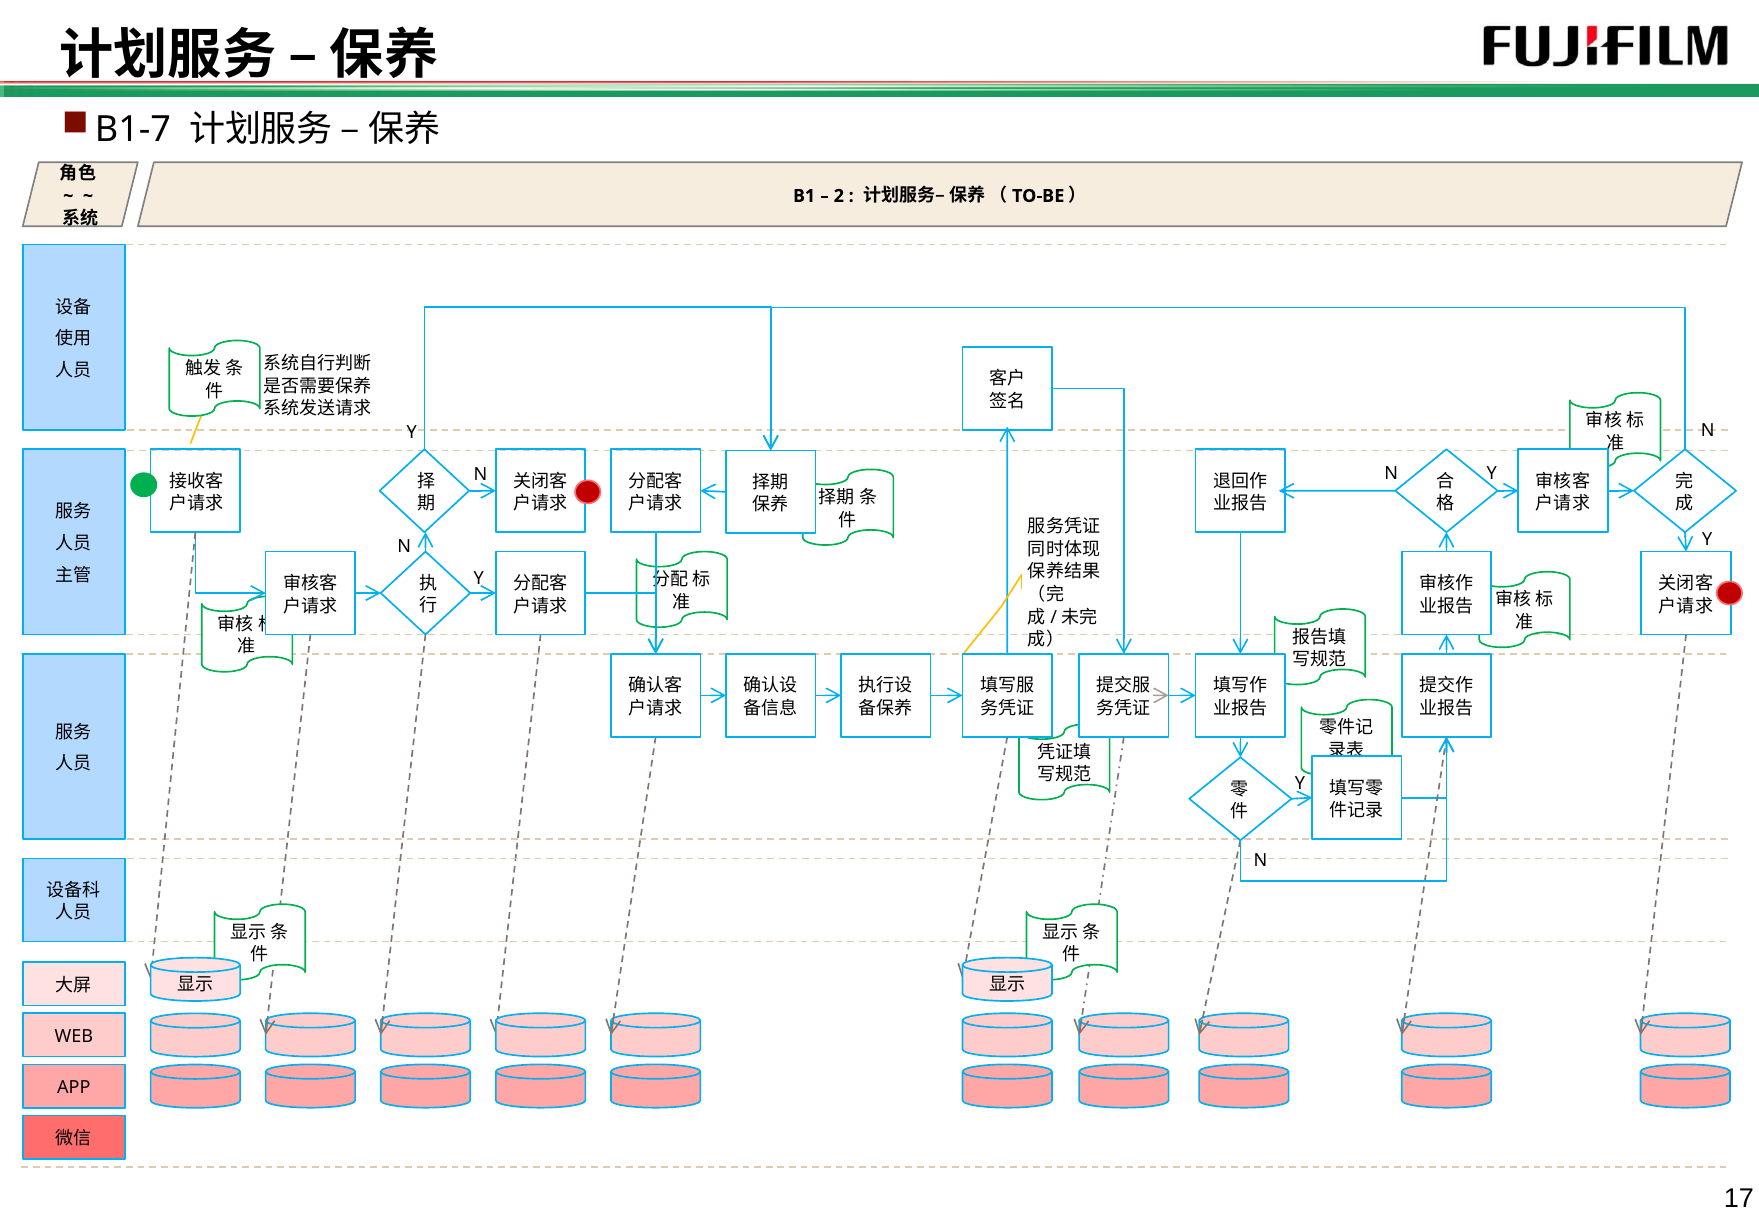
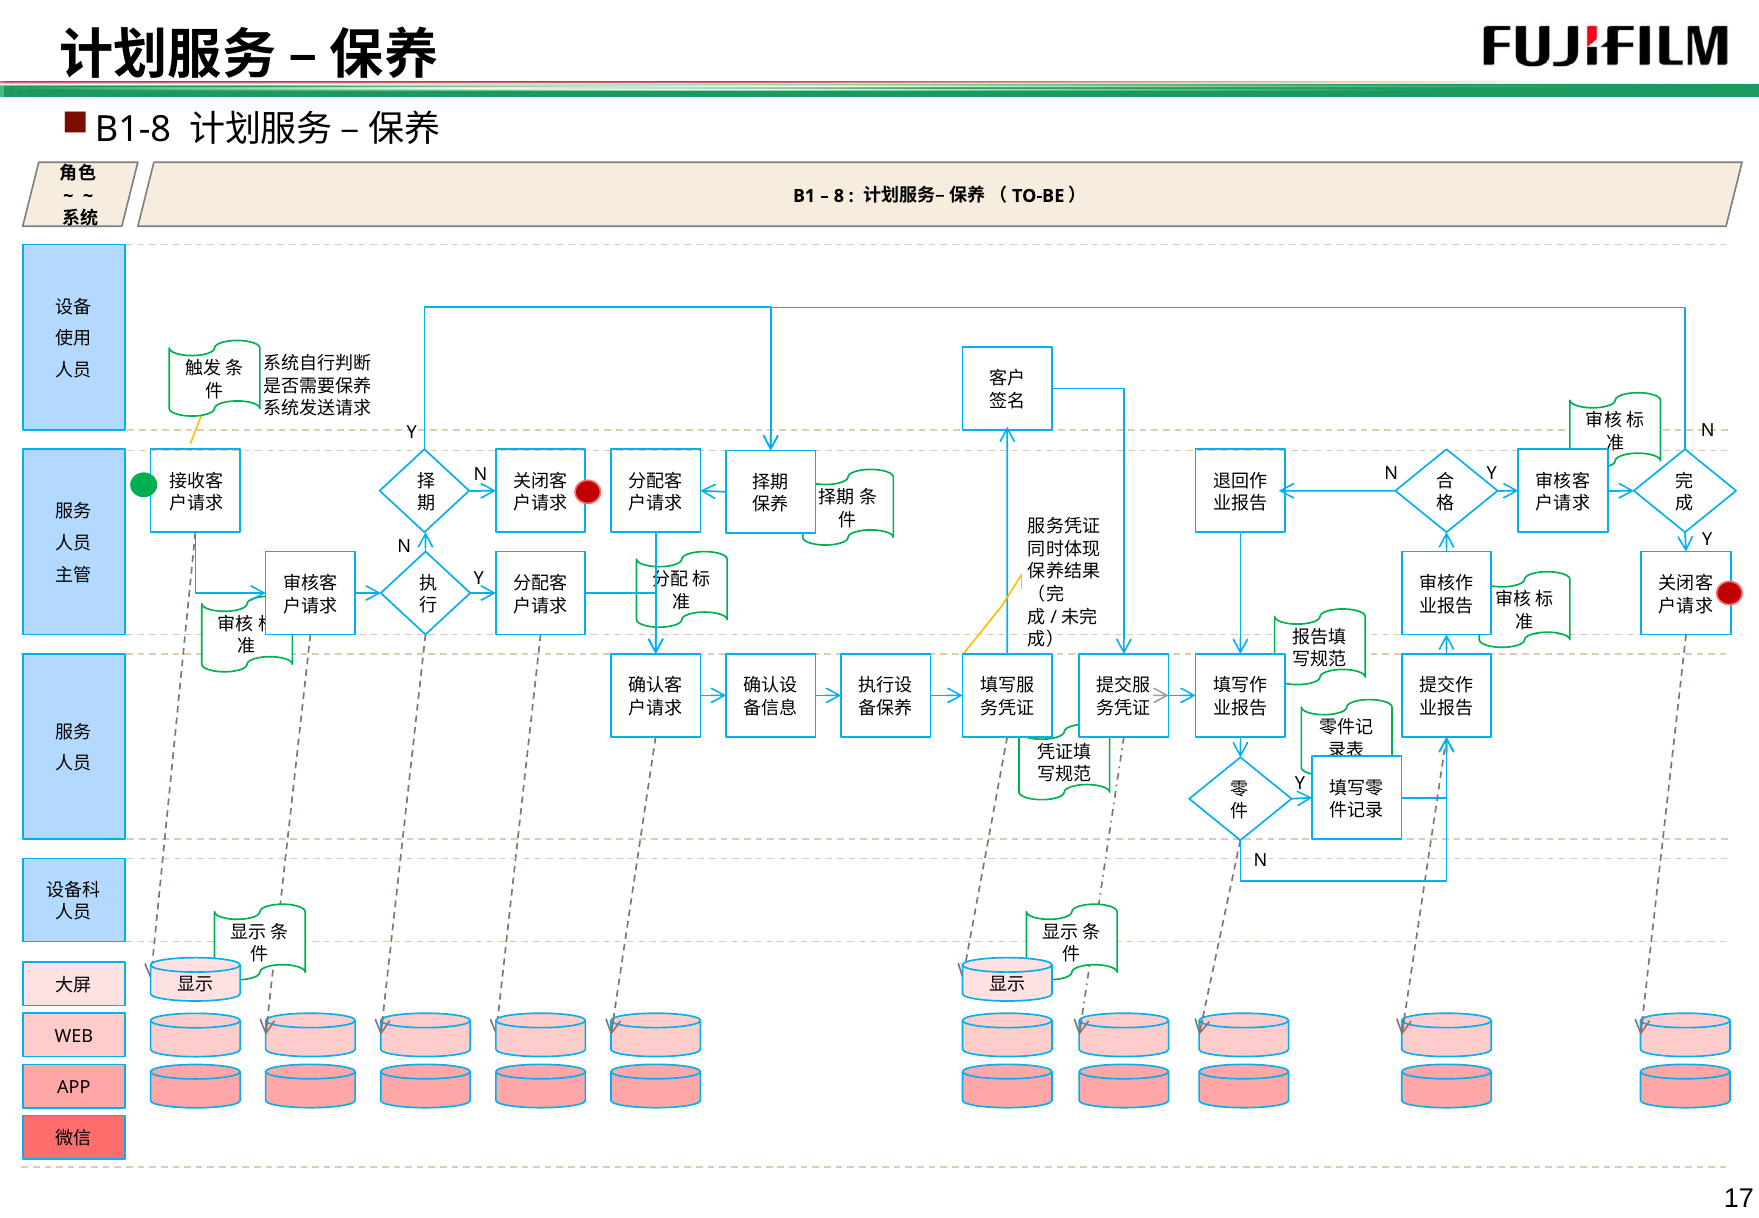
B1-7: B1-7 -> B1-8 (133, 130)
2: 2 -> 8 (839, 196)
